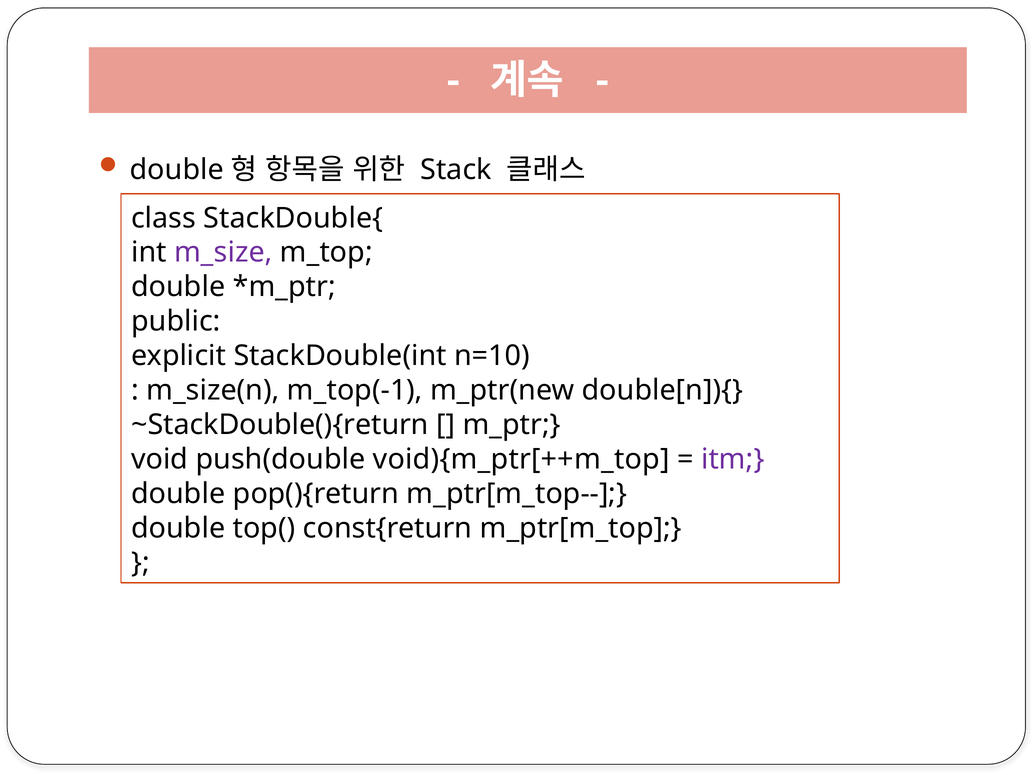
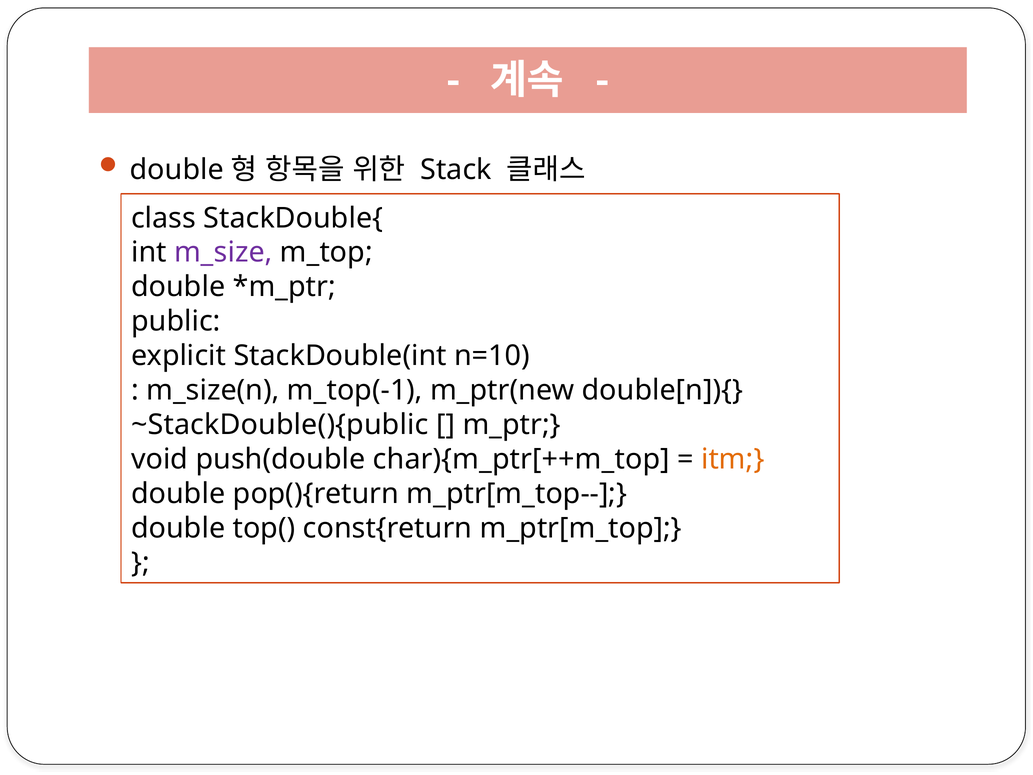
~StackDouble(){return: ~StackDouble(){return -> ~StackDouble(){public (280, 425)
void){m_ptr[++m_top: void){m_ptr[++m_top -> char){m_ptr[++m_top (521, 459)
itm colour: purple -> orange (733, 459)
